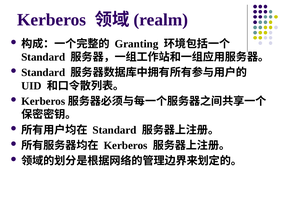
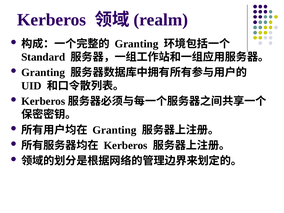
Standard: Standard -> Granting (43, 73)
Standard: Standard -> Granting (114, 130)
